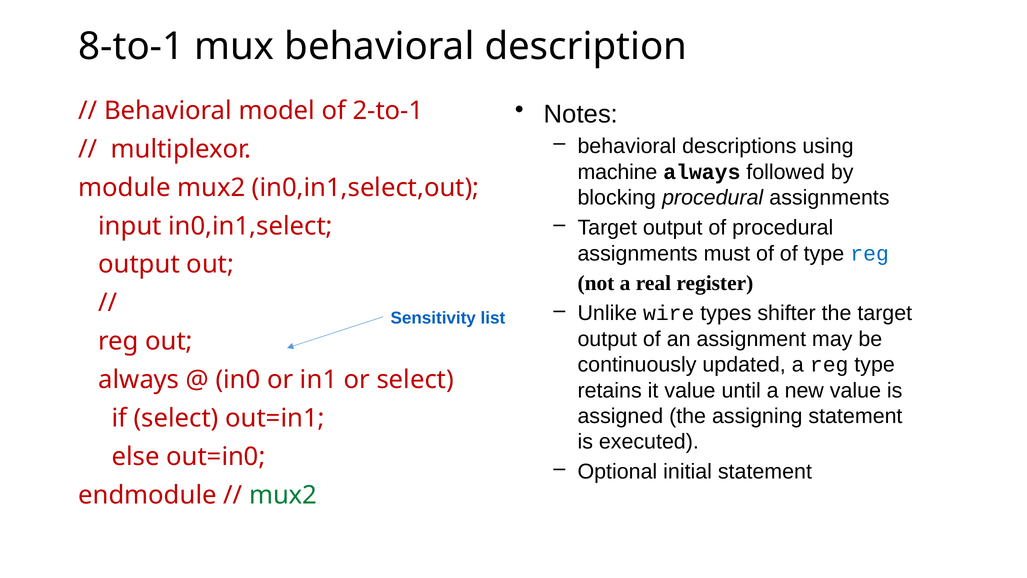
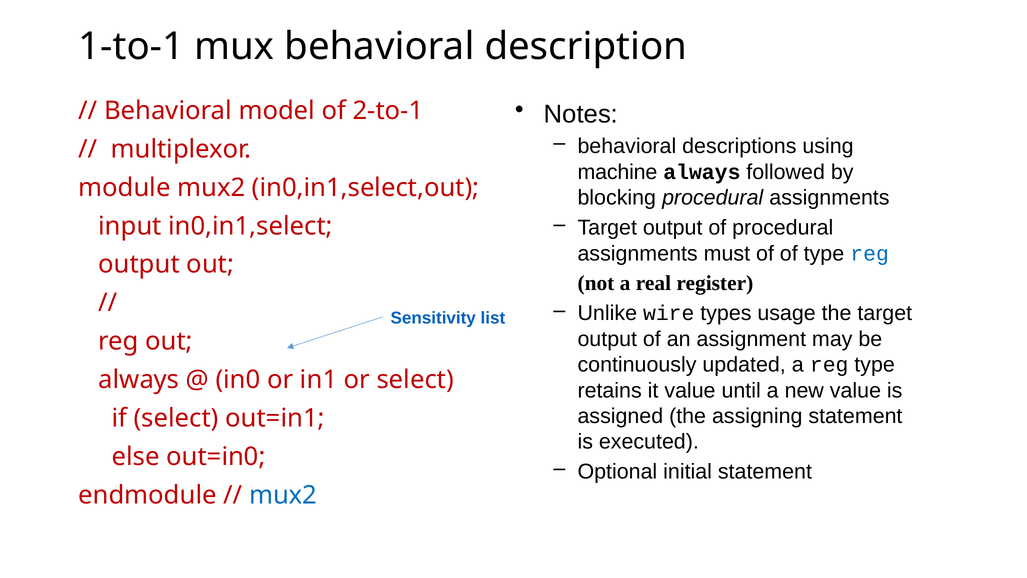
8-to-1: 8-to-1 -> 1-to-1 (131, 47)
shifter: shifter -> usage (787, 313)
mux2 colour: green -> blue (283, 495)
